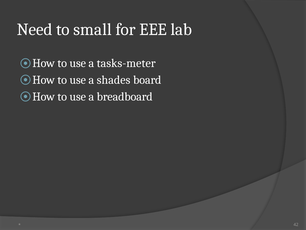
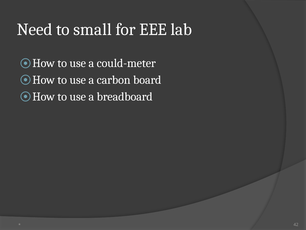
tasks-meter: tasks-meter -> could-meter (126, 63)
shades: shades -> carbon (114, 80)
